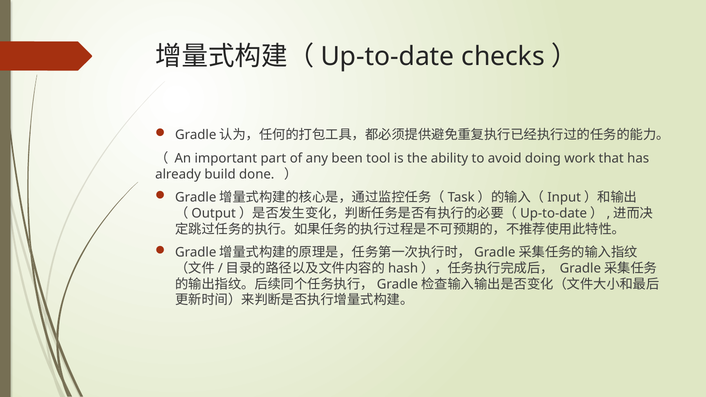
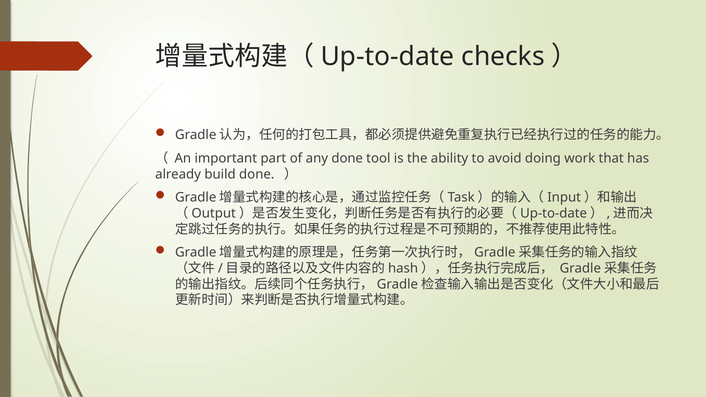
any been: been -> done (347, 158)
